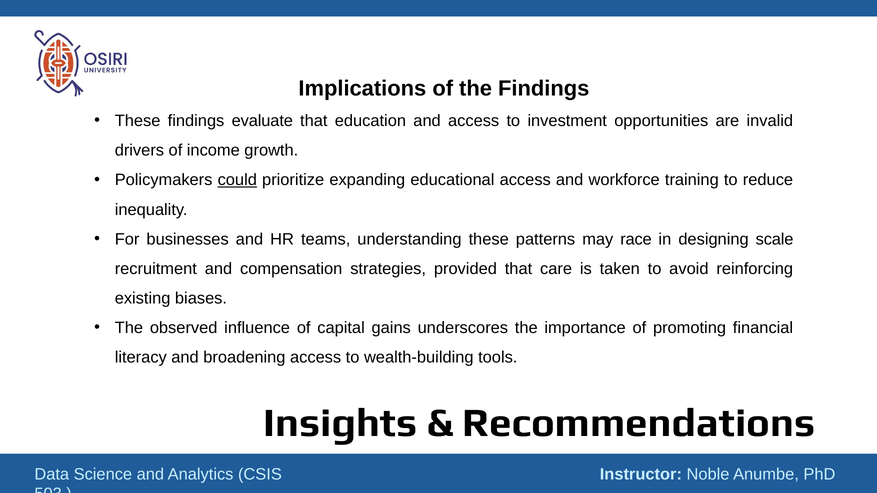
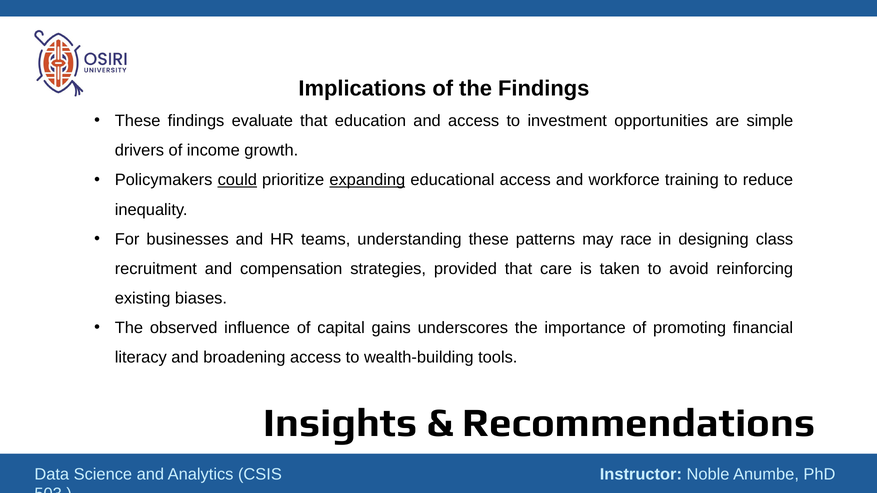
invalid: invalid -> simple (770, 121)
expanding underline: none -> present (367, 180)
scale: scale -> class (775, 239)
